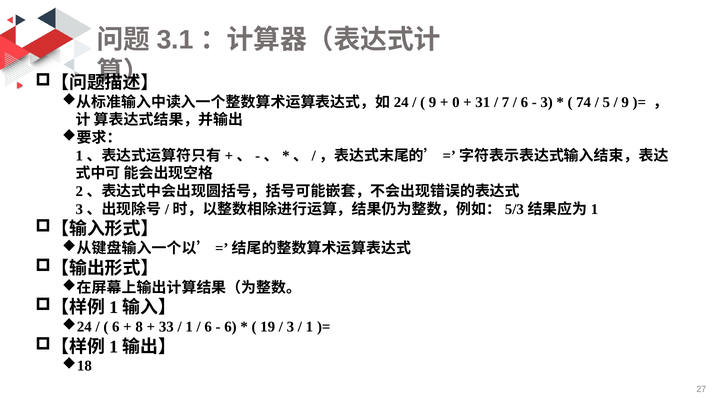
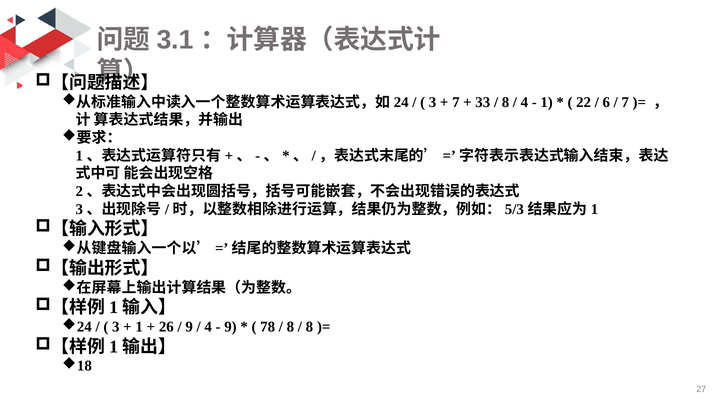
9: 9 -> 3 (433, 102)
0: 0 -> 7 (456, 102)
31: 31 -> 33 (483, 102)
7: 7 -> 8 (506, 102)
6: 6 -> 4 (524, 102)
3: 3 -> 1 (547, 102)
74: 74 -> 22 (584, 102)
5: 5 -> 6 (606, 102)
9: 9 -> 7 (625, 102)
6: 6 -> 3 (116, 327)
8: 8 -> 1 (139, 327)
33: 33 -> 26 (166, 327)
1: 1 -> 9 (189, 327)
6: 6 -> 4 (208, 327)
6: 6 -> 9 (230, 327)
19: 19 -> 78 (268, 327)
3: 3 -> 8 (290, 327)
1: 1 -> 8 (309, 327)
